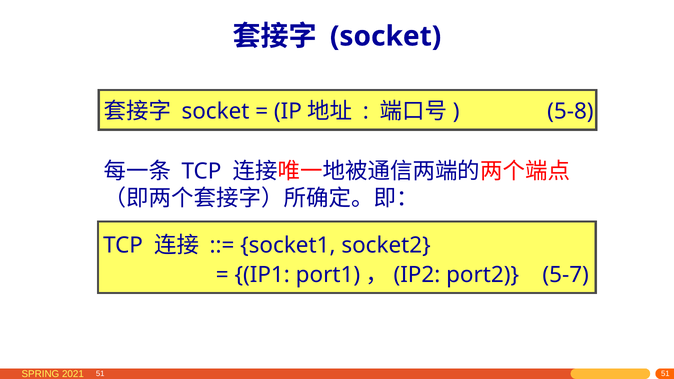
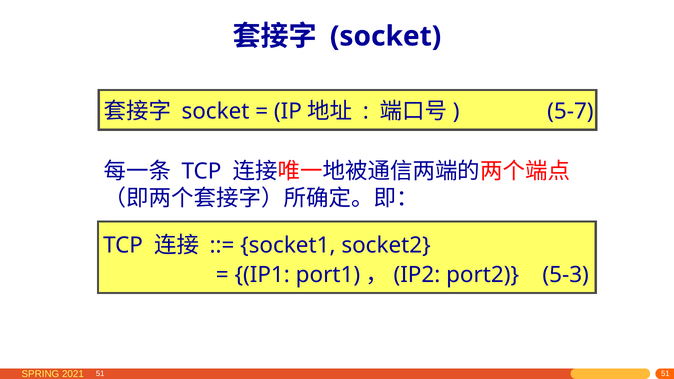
5-8: 5-8 -> 5-7 (570, 112)
5-7: 5-7 -> 5-3 (566, 275)
